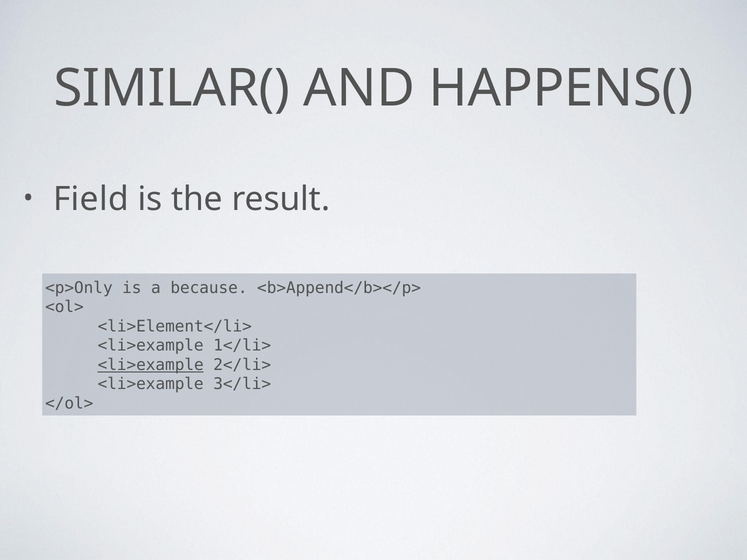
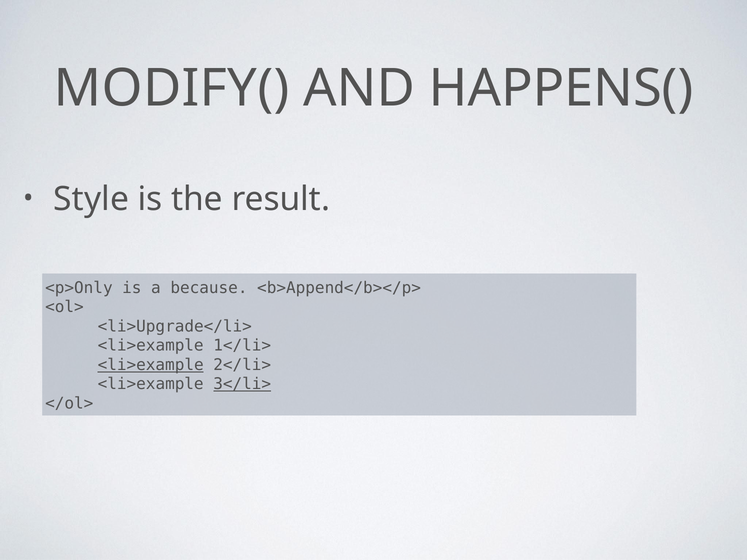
SIMILAR(: SIMILAR( -> MODIFY( (172, 88)
Field: Field -> Style (91, 199)
<li>Element</li>: <li>Element</li> -> <li>Upgrade</li> (175, 327)
3</li> underline: none -> present (242, 384)
